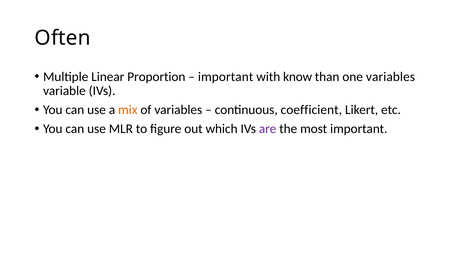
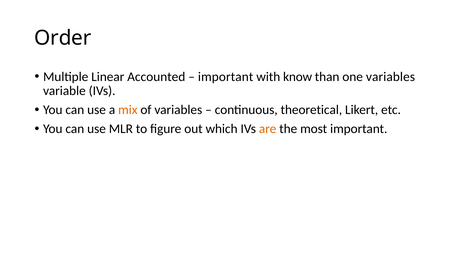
Often: Often -> Order (63, 38)
Proportion: Proportion -> Accounted (156, 77)
coefficient: coefficient -> theoretical (311, 110)
are colour: purple -> orange (268, 129)
